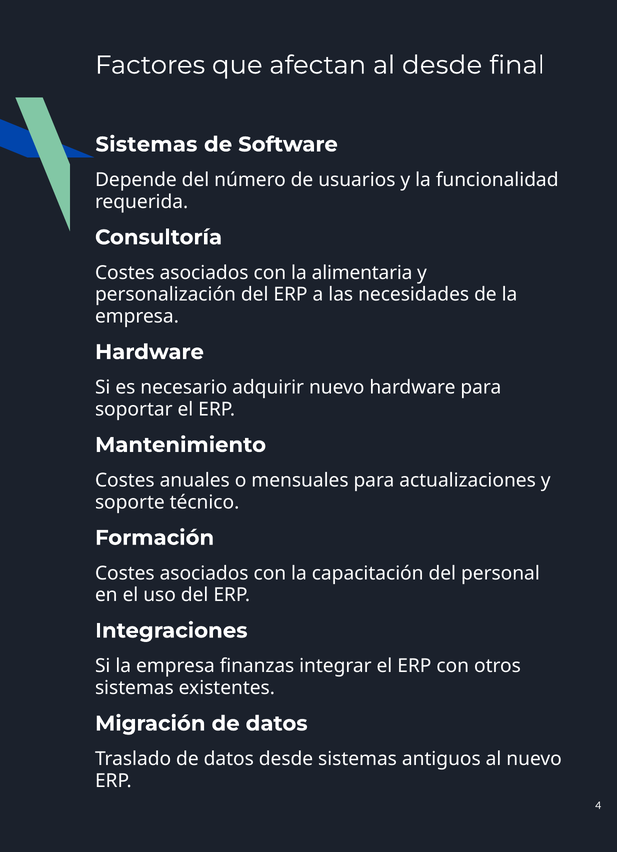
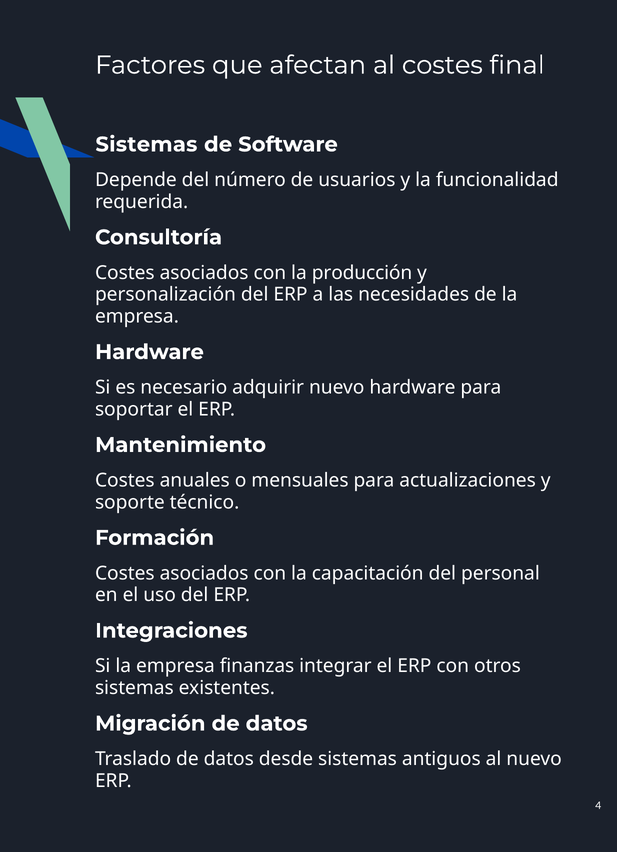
al desde: desde -> costes (442, 65)
alimentaria: alimentaria -> producción (362, 273)
